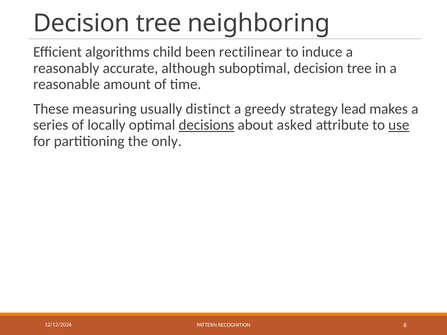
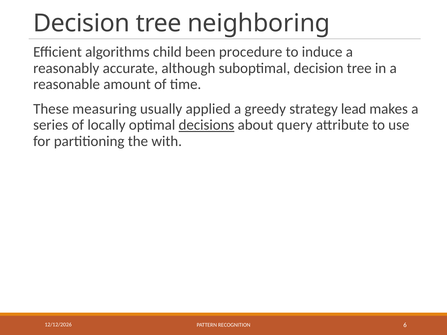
rectilinear: rectilinear -> procedure (251, 52)
distinct: distinct -> applied (208, 109)
asked: asked -> query (295, 125)
use underline: present -> none (399, 125)
only: only -> with (167, 141)
